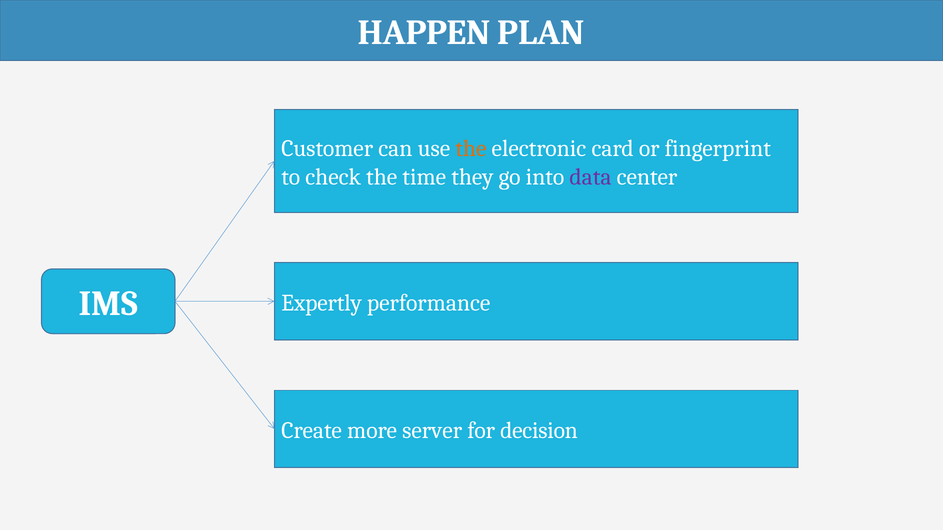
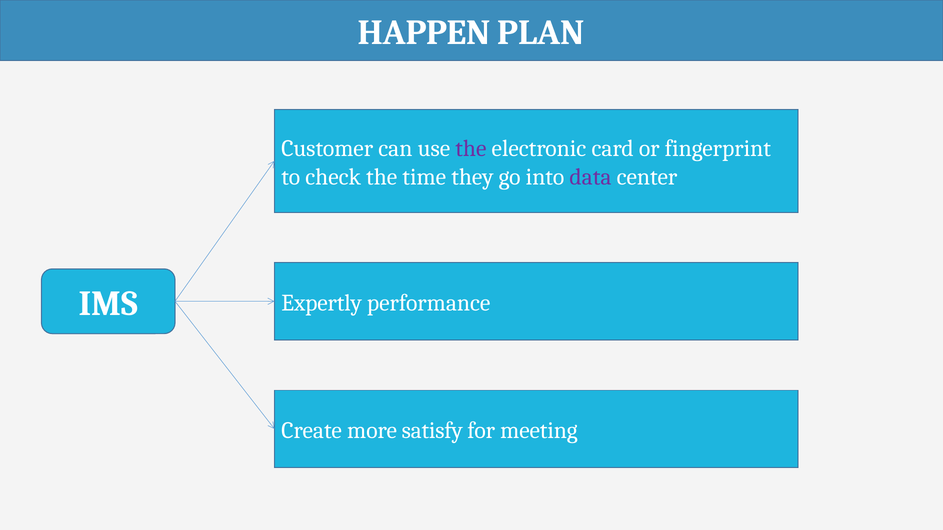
the colour: orange -> purple (471, 149)
server: server -> satisfy (432, 431)
decision: decision -> meeting (539, 431)
